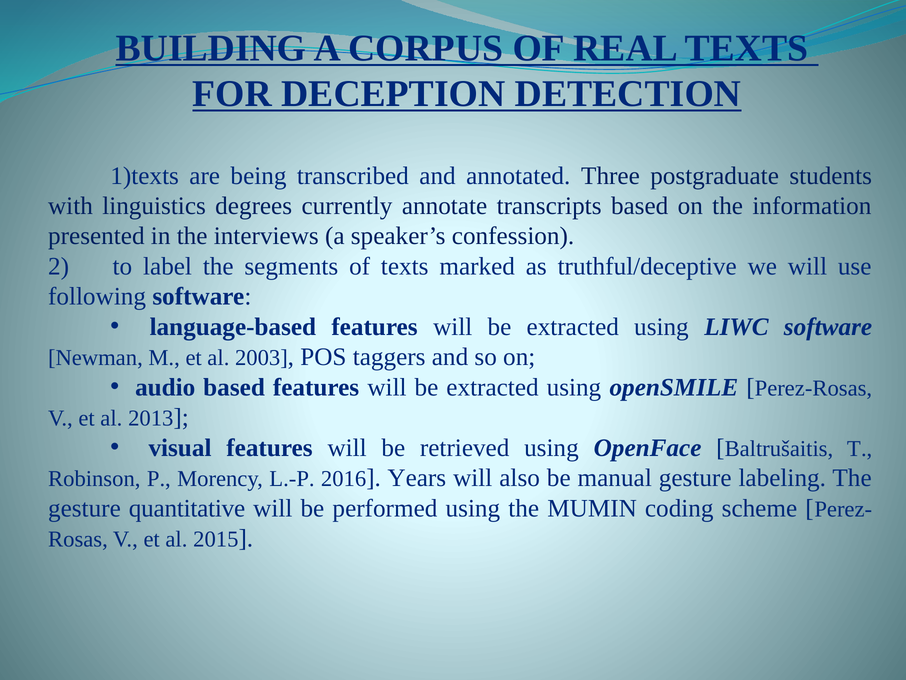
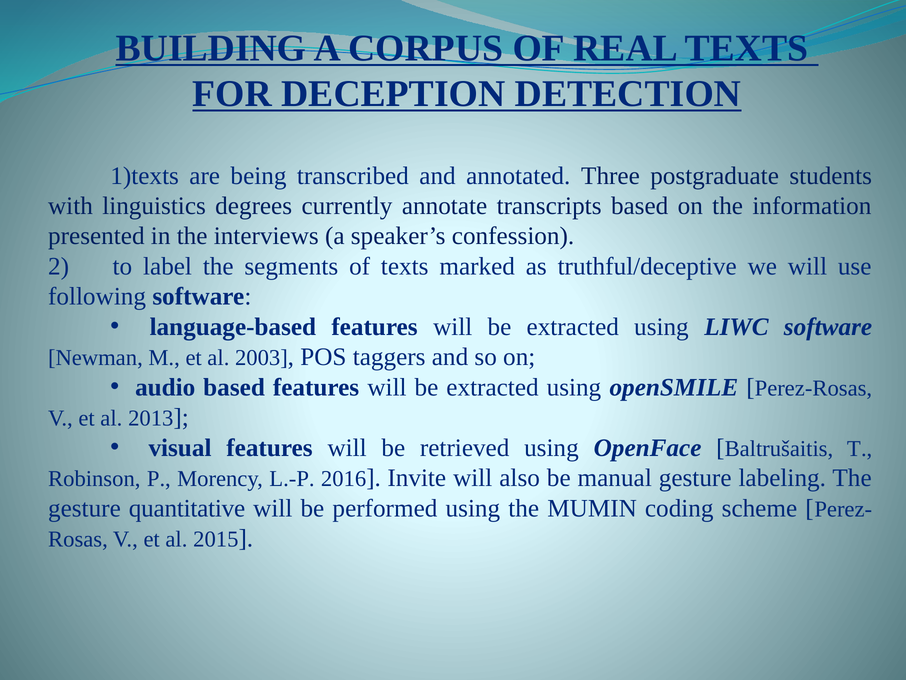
Years: Years -> Invite (417, 478)
